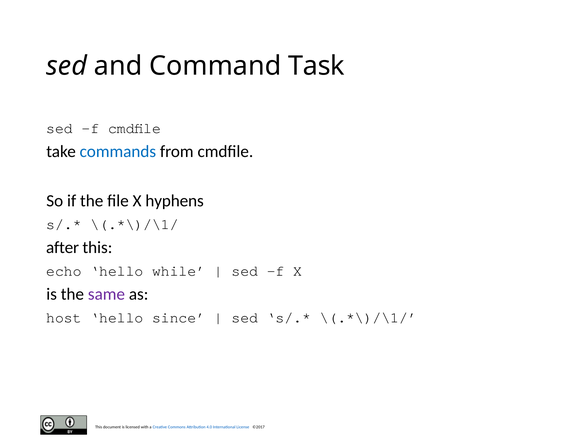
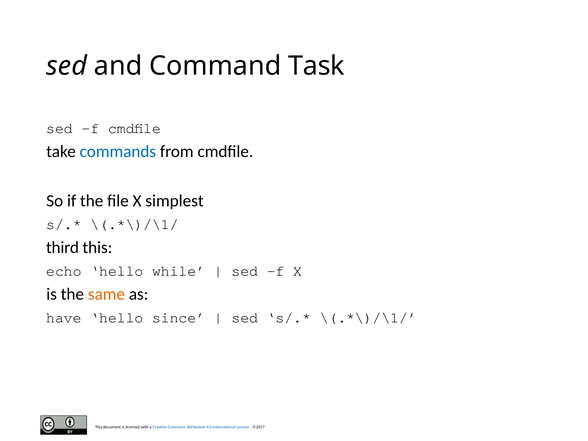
hyphens: hyphens -> simplest (175, 201)
after: after -> third (63, 247)
same colour: purple -> orange (106, 294)
host: host -> have (64, 318)
